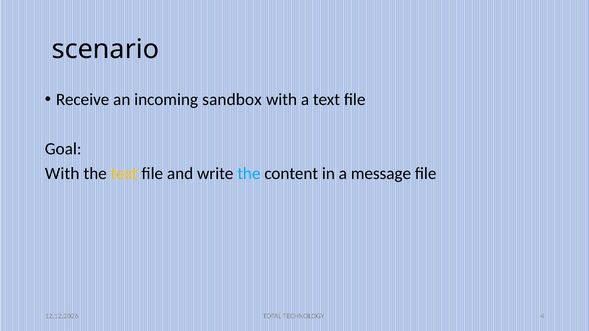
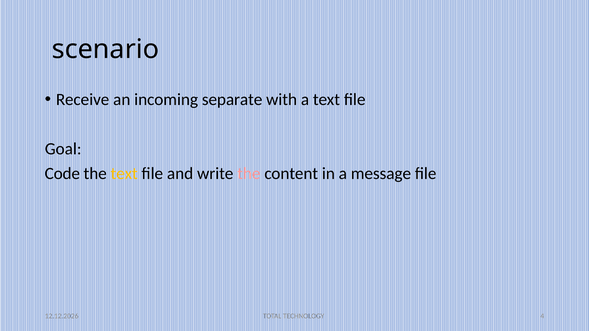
sandbox: sandbox -> separate (232, 100)
With: With -> Code (62, 174)
the colour: light blue -> pink (249, 174)
